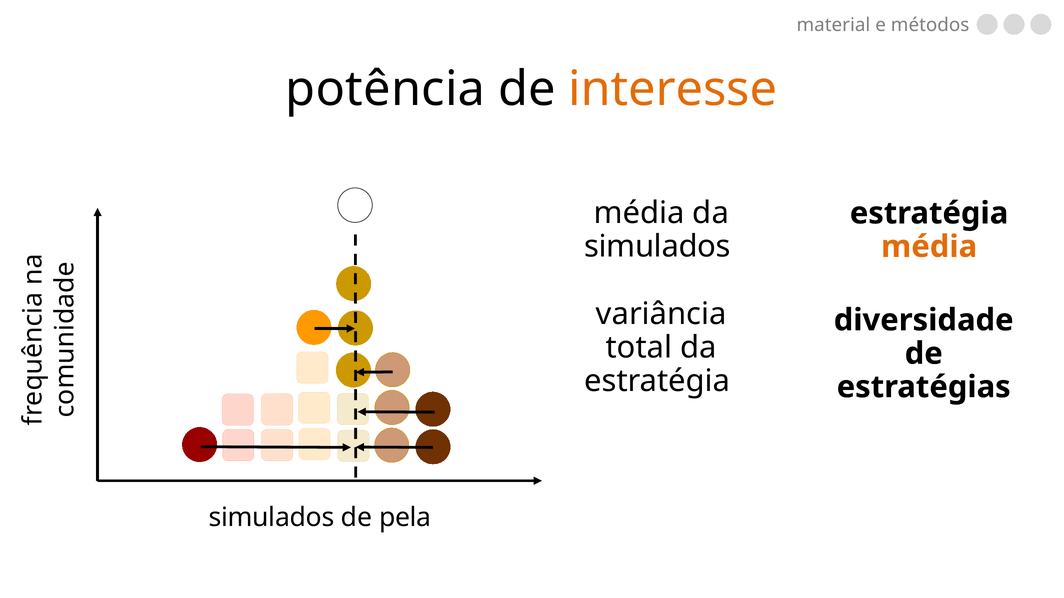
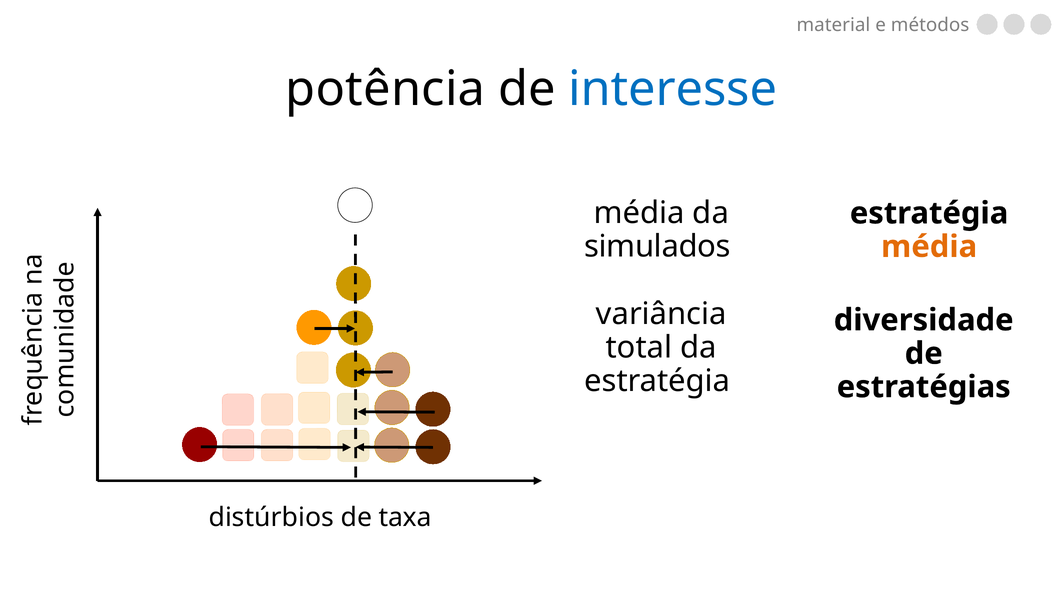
interesse colour: orange -> blue (673, 89)
simulados: simulados -> distúrbios (271, 518)
pela: pela -> taxa (405, 518)
